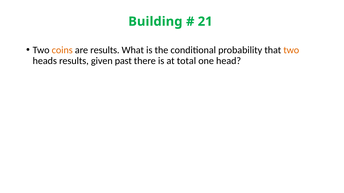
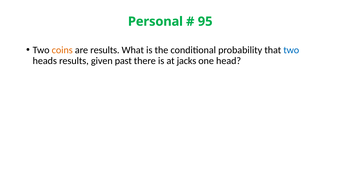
Building: Building -> Personal (155, 22)
21: 21 -> 95 (205, 22)
two colour: orange -> blue (291, 50)
total: total -> jacks (187, 61)
